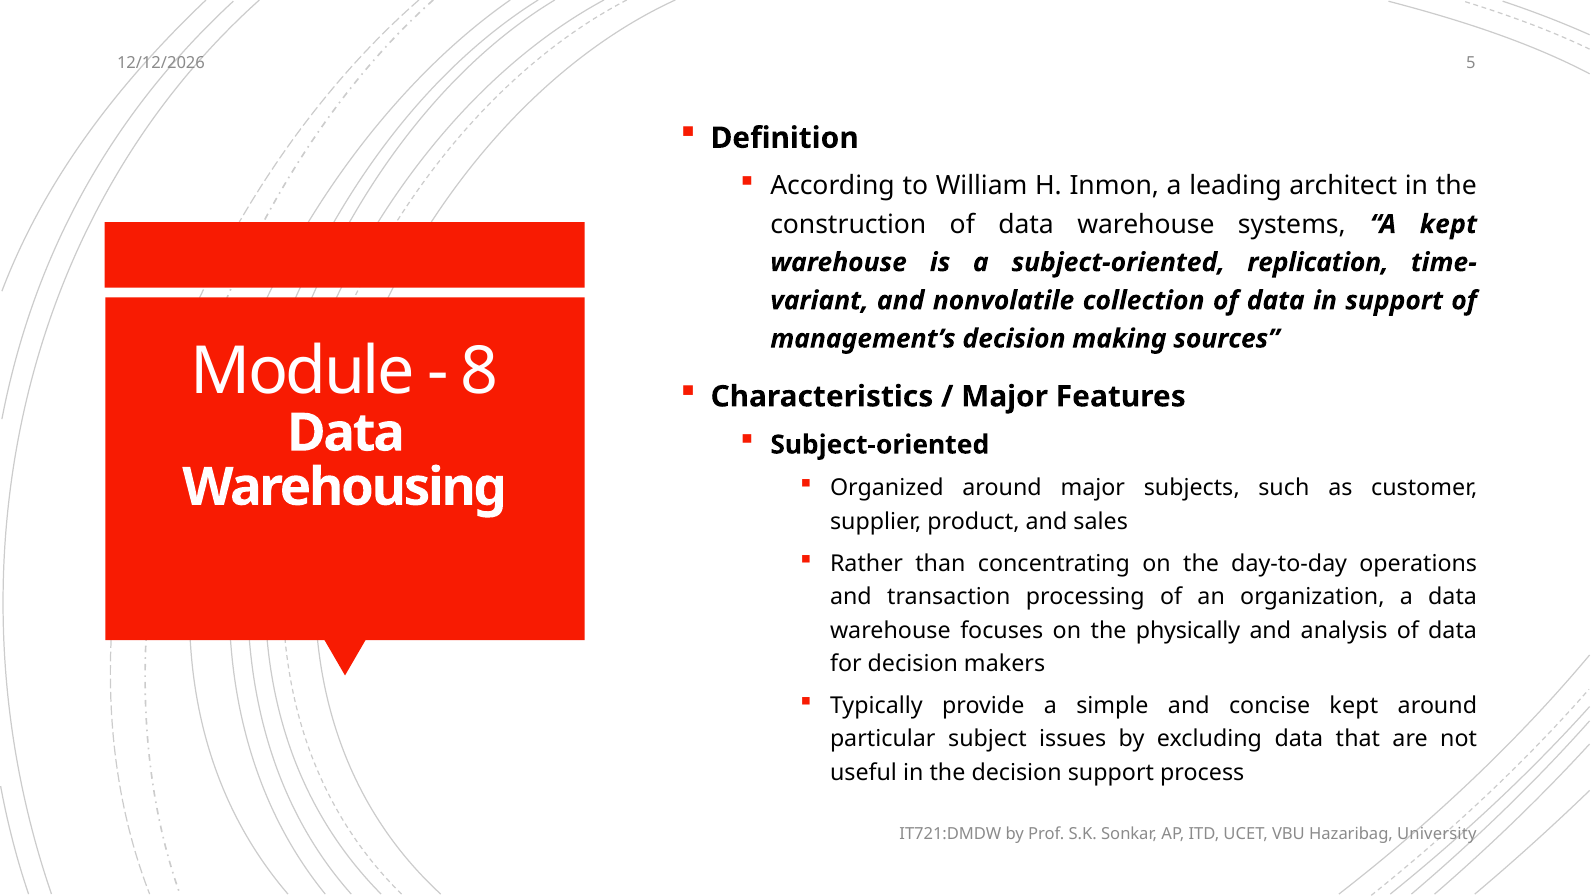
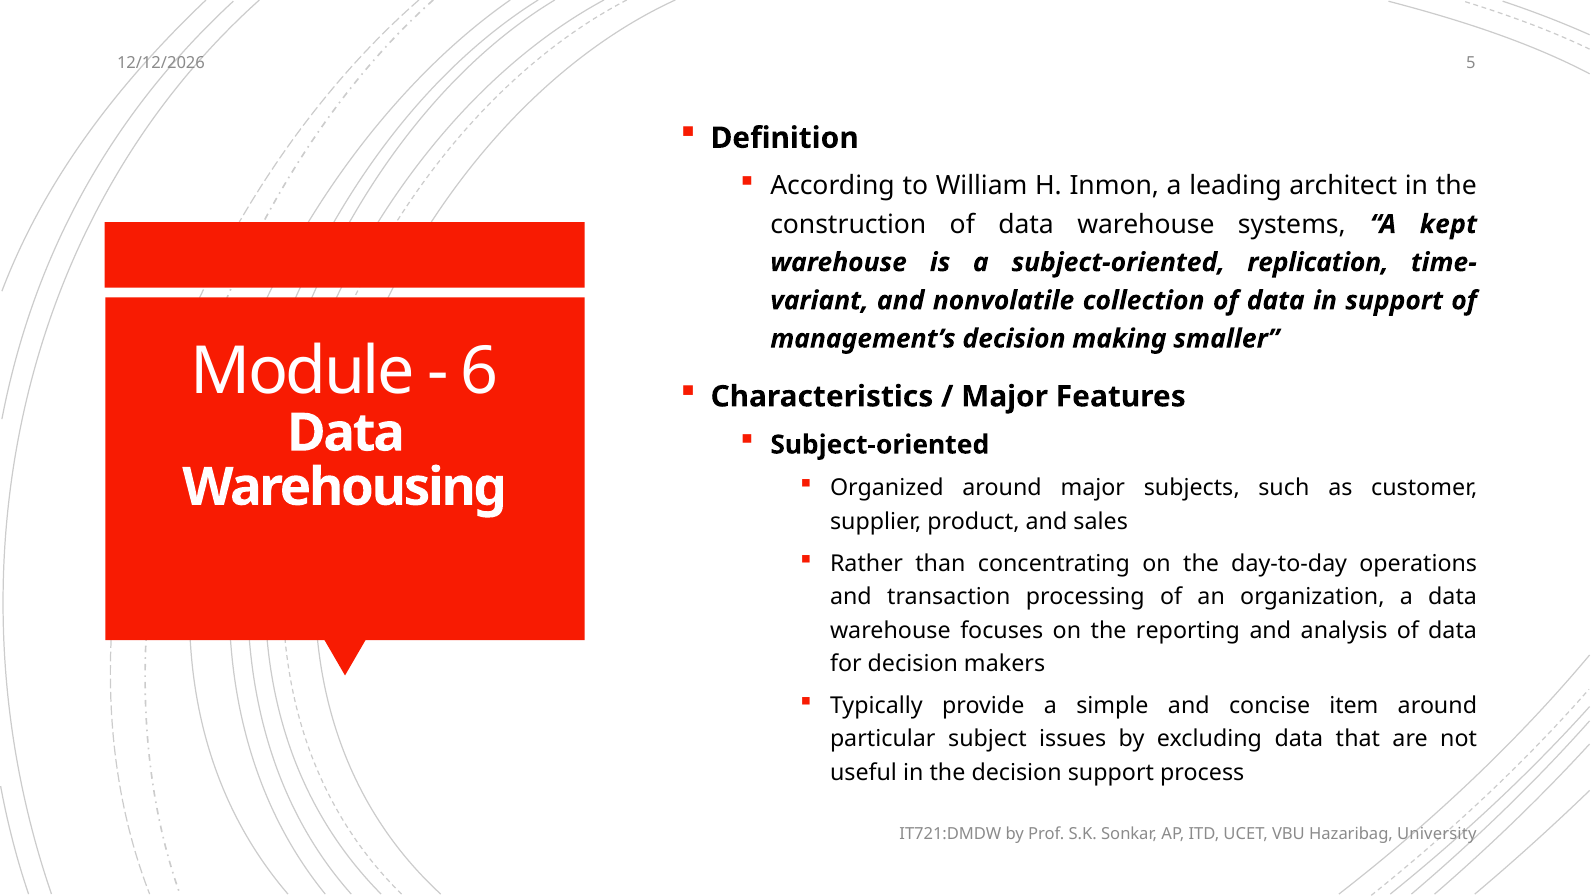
sources: sources -> smaller (1226, 339)
8: 8 -> 6 (480, 372)
physically: physically -> reporting (1188, 631)
concise kept: kept -> item (1354, 706)
